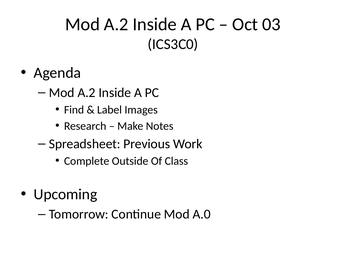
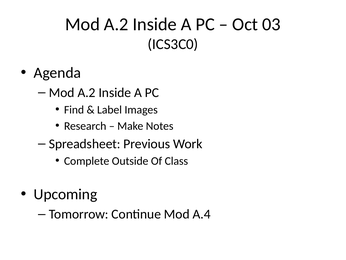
A.0: A.0 -> A.4 (202, 214)
